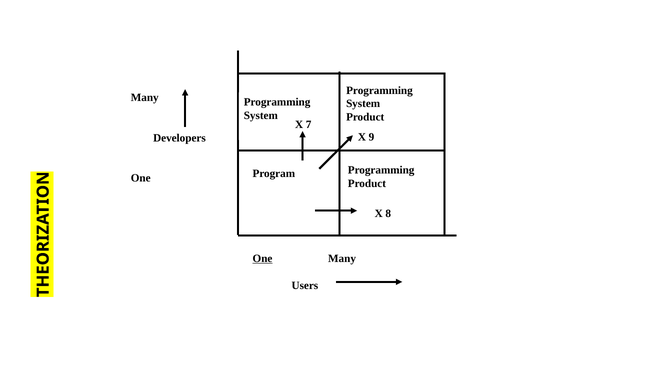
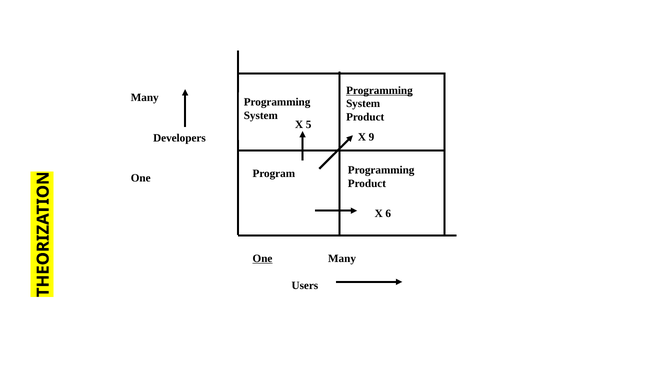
Programming underline: none -> present (379, 90)
7: 7 -> 5 (309, 124)
8: 8 -> 6 (388, 214)
